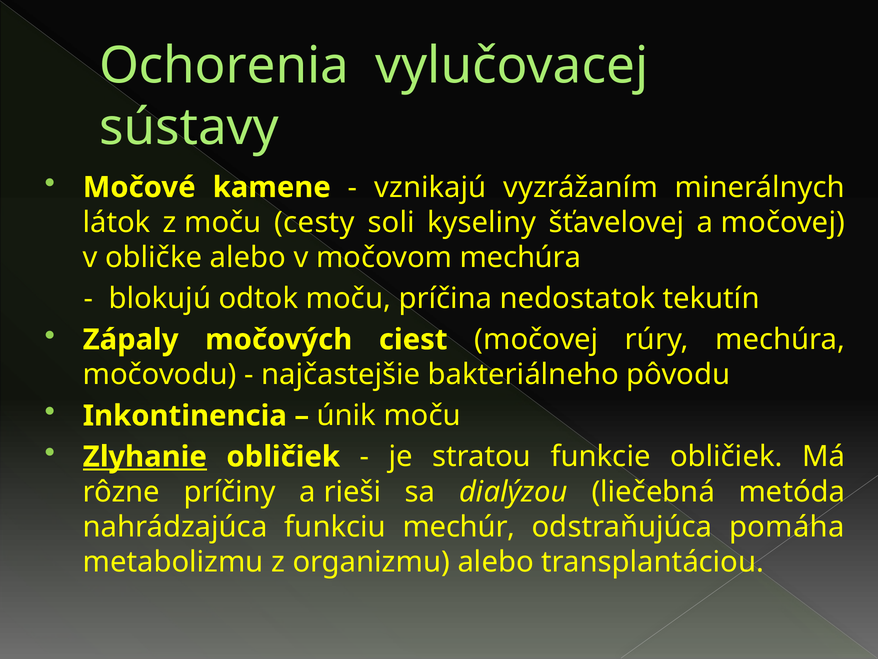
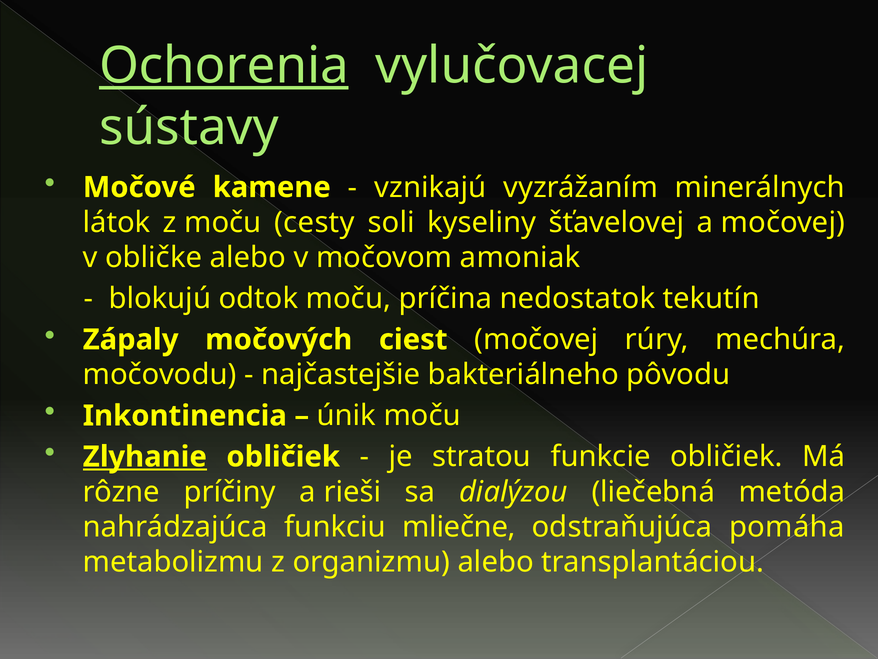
Ochorenia underline: none -> present (224, 66)
močovom mechúra: mechúra -> amoniak (520, 257)
mechúr: mechúr -> mliečne (459, 527)
